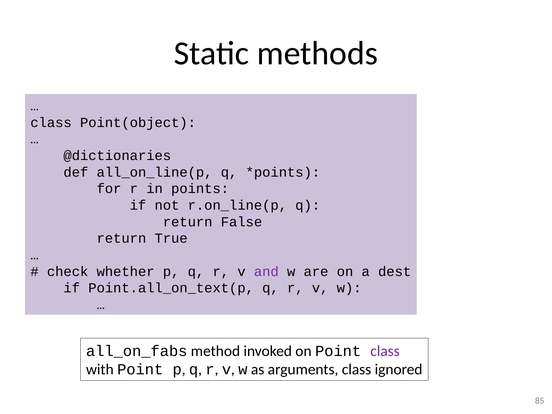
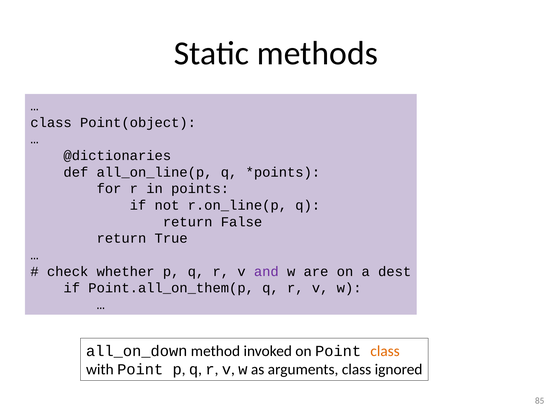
Point.all_on_text(p: Point.all_on_text(p -> Point.all_on_them(p (171, 288)
all_on_fabs: all_on_fabs -> all_on_down (137, 351)
class colour: purple -> orange (385, 351)
